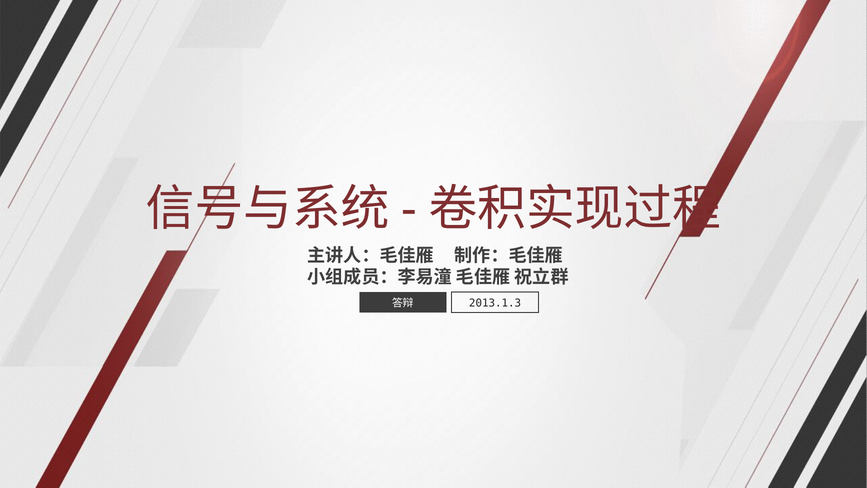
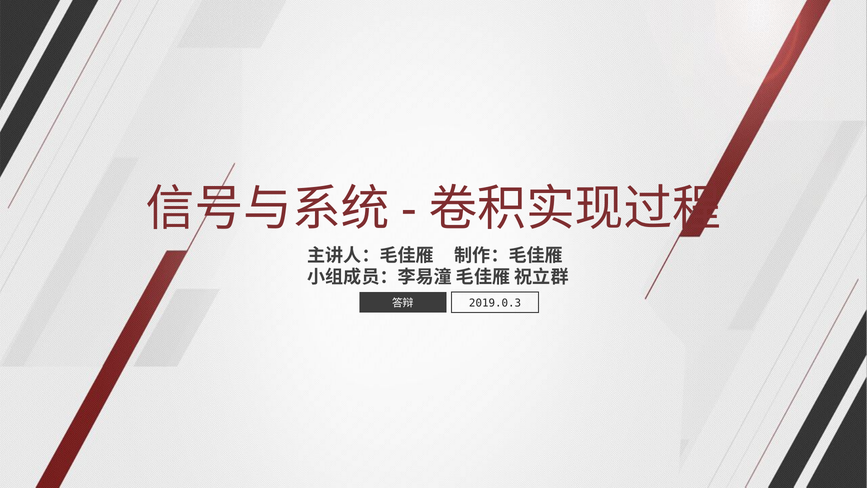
2013.1.3: 2013.1.3 -> 2019.0.3 (495, 303)
